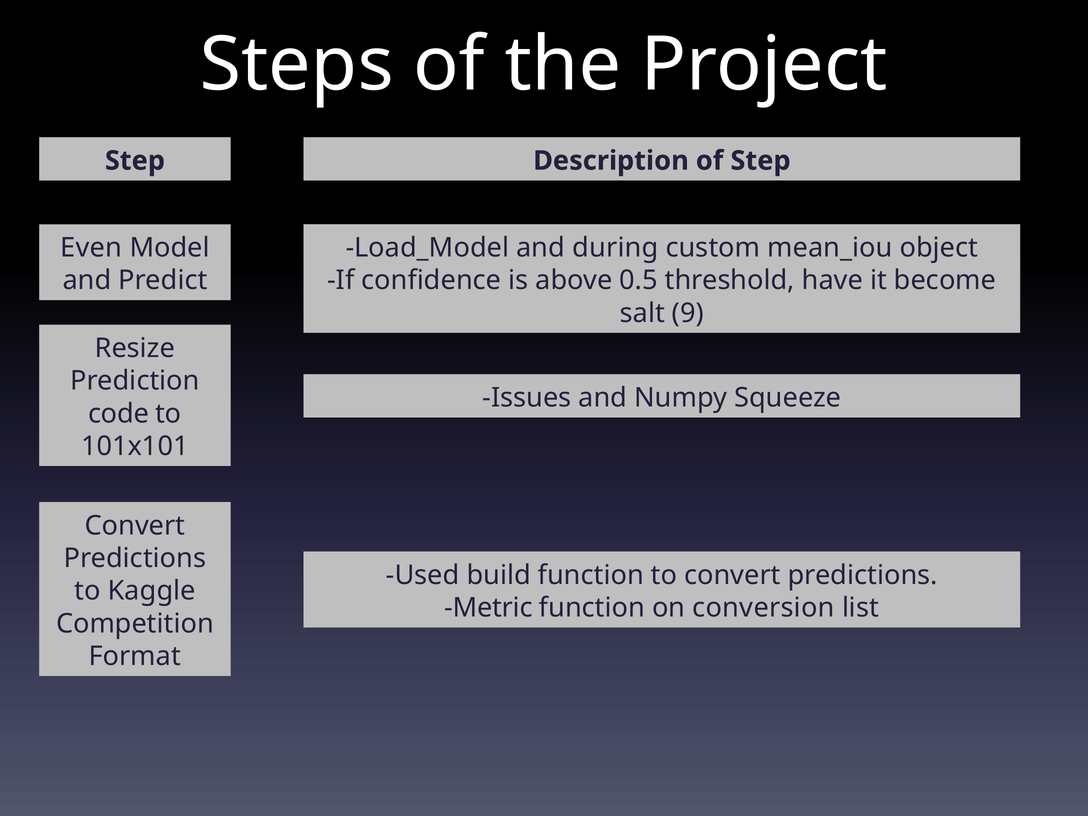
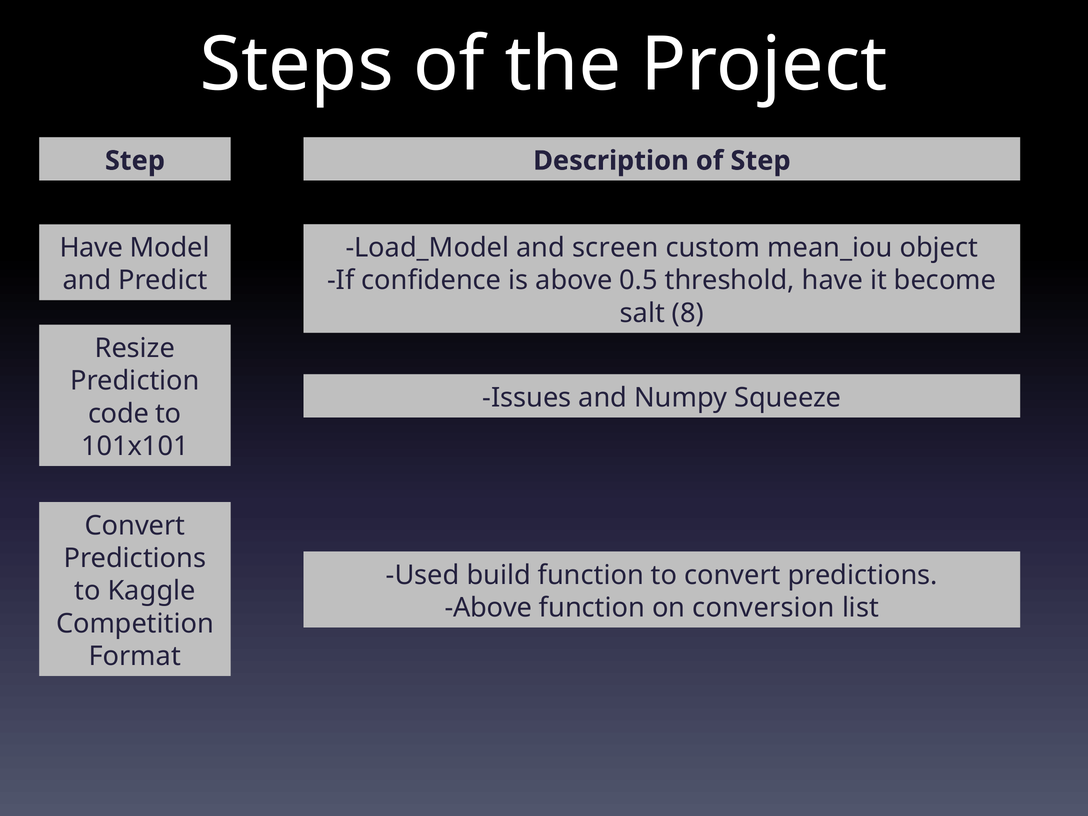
during: during -> screen (615, 248)
Even: Even -> Have (91, 248)
9: 9 -> 8 (688, 313)
Metric: Metric -> Above (488, 608)
